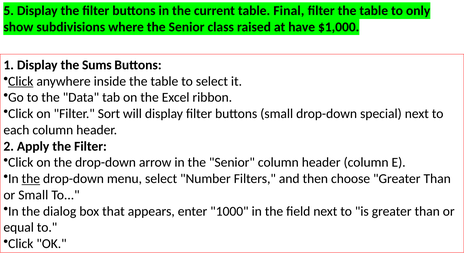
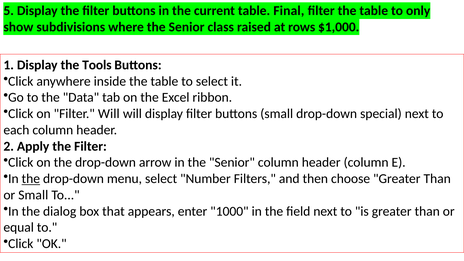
have: have -> rows (302, 27)
Sums: Sums -> Tools (97, 65)
Click underline: present -> none (21, 81)
Filter Sort: Sort -> Will (109, 114)
